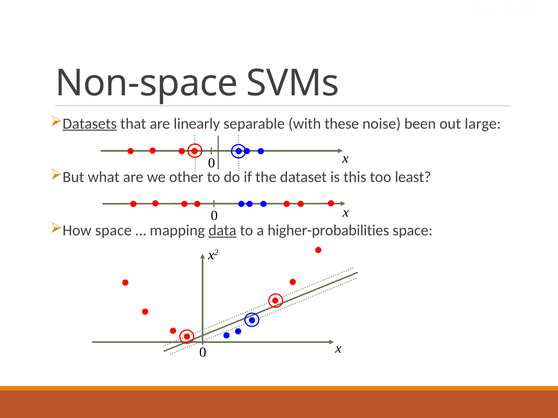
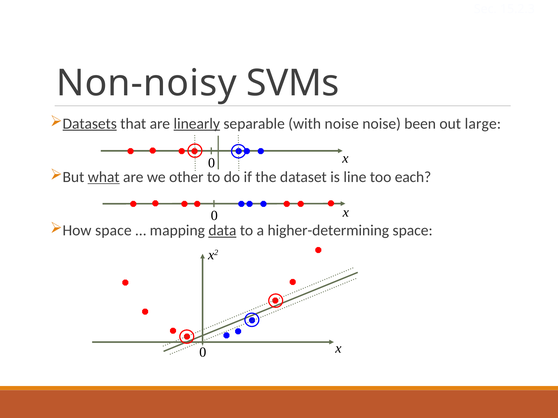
Non-space: Non-space -> Non-noisy (146, 83)
linearly underline: none -> present (197, 124)
with these: these -> noise (342, 124)
what underline: none -> present (104, 177)
this: this -> line (355, 177)
least: least -> each (413, 177)
higher-probabilities: higher-probabilities -> higher-determining (328, 231)
